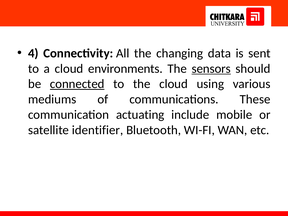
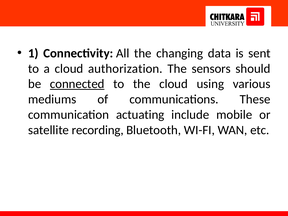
4: 4 -> 1 (33, 53)
environments: environments -> authorization (125, 69)
sensors underline: present -> none (211, 69)
identifier: identifier -> recording (98, 130)
